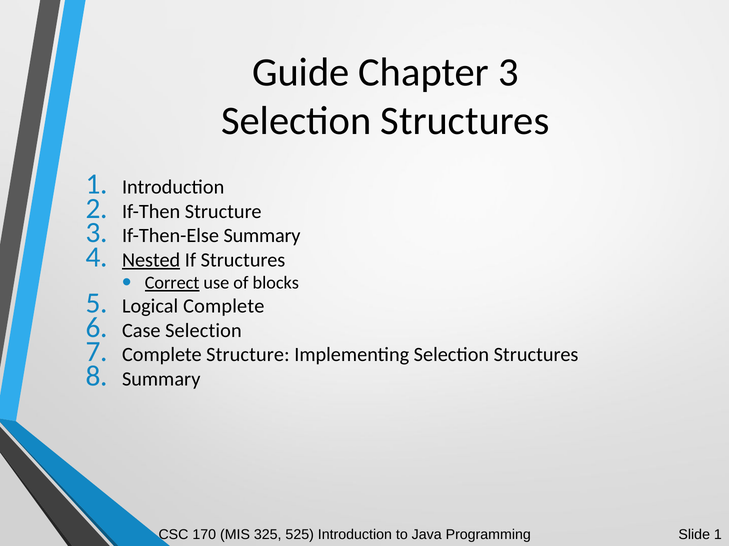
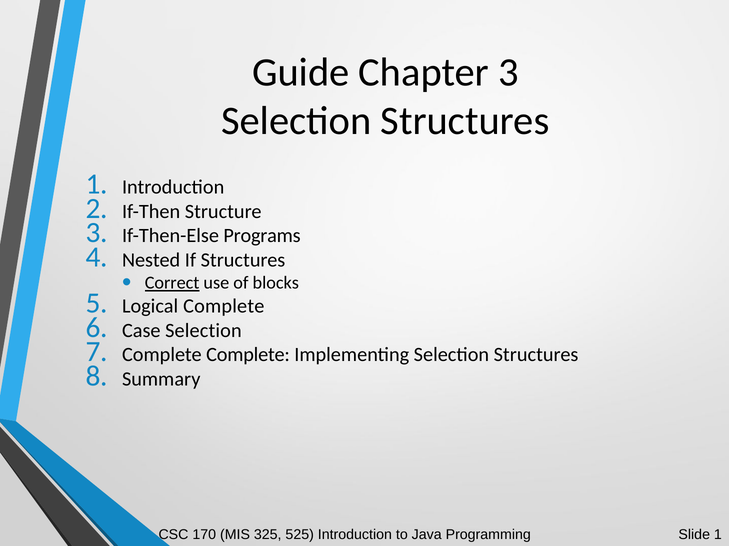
If-Then-Else Summary: Summary -> Programs (262, 236)
Nested underline: present -> none (151, 260)
Complete Structure: Structure -> Complete (248, 355)
